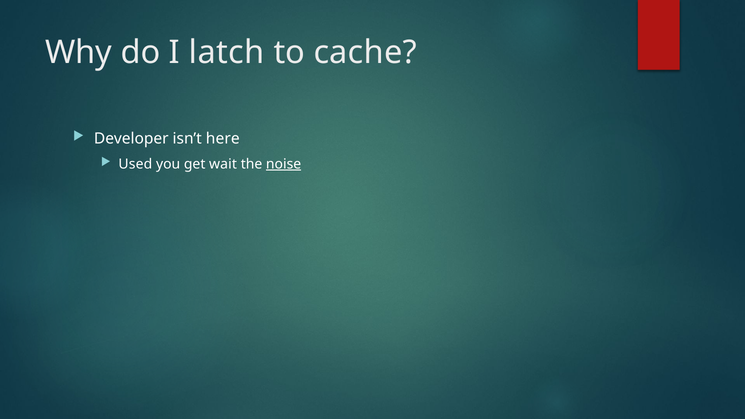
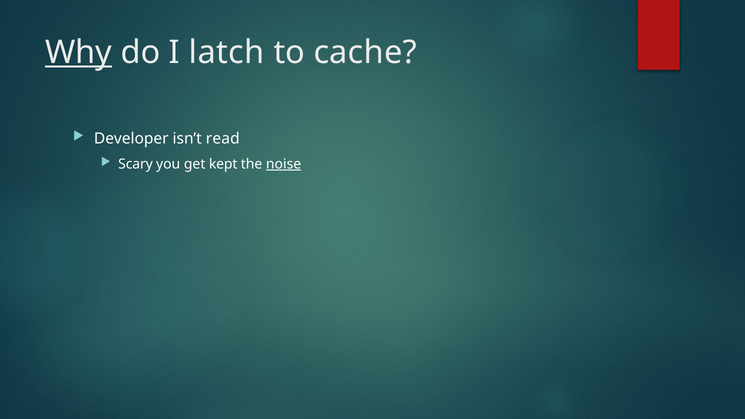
Why underline: none -> present (79, 52)
here: here -> read (223, 139)
Used: Used -> Scary (136, 164)
wait: wait -> kept (223, 164)
